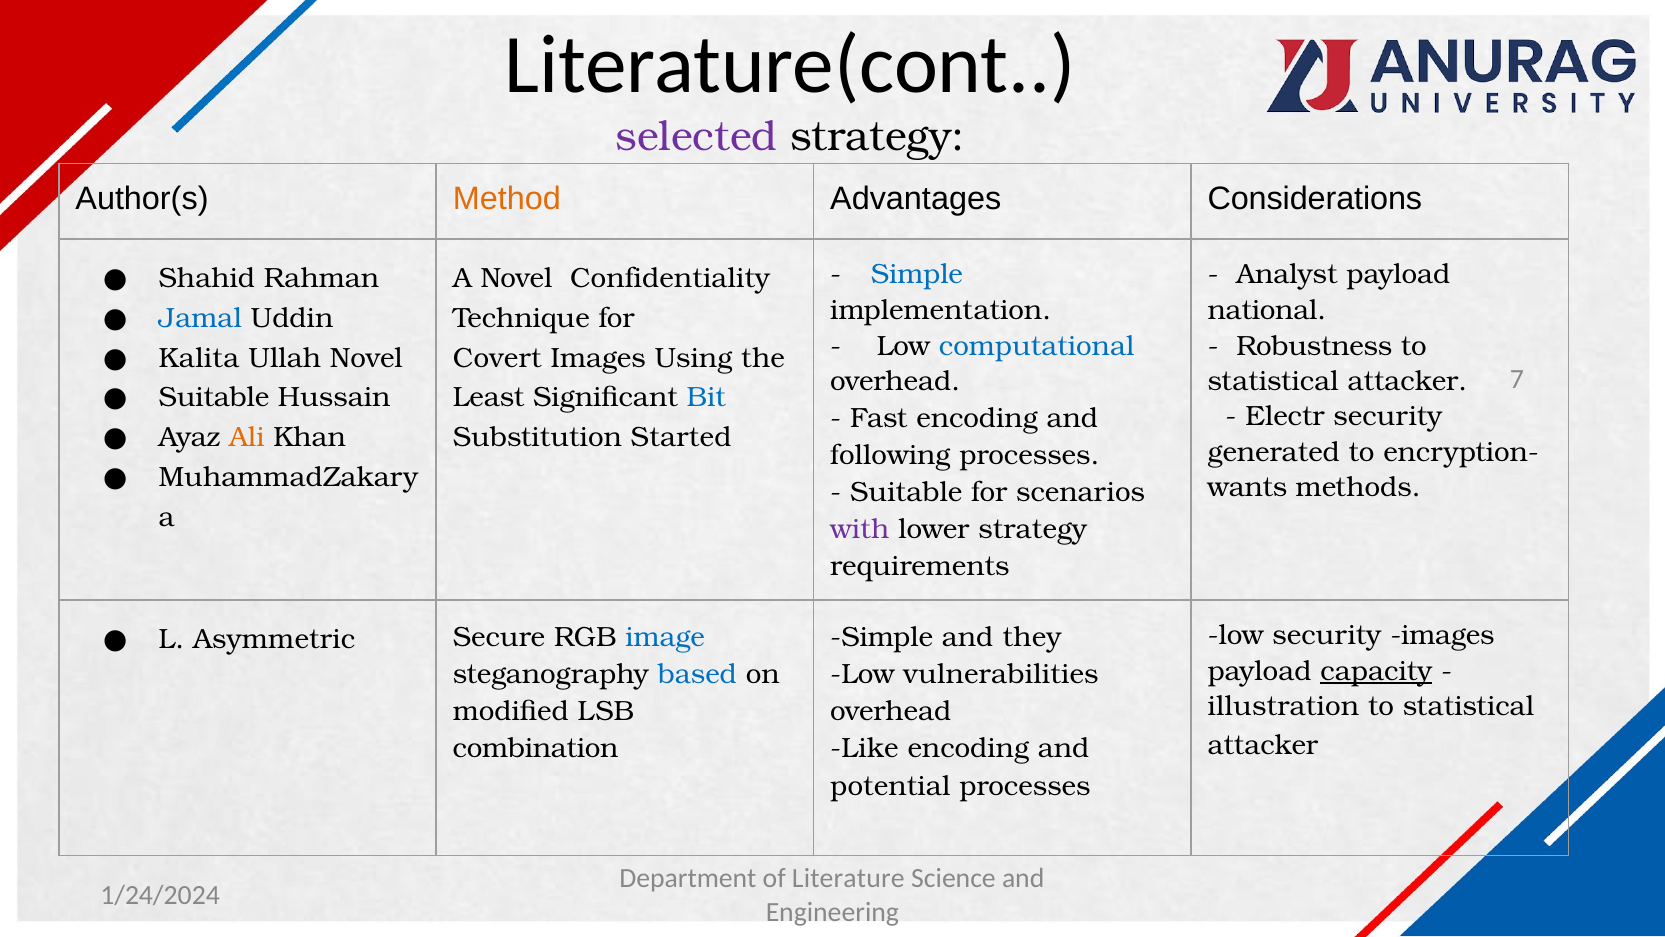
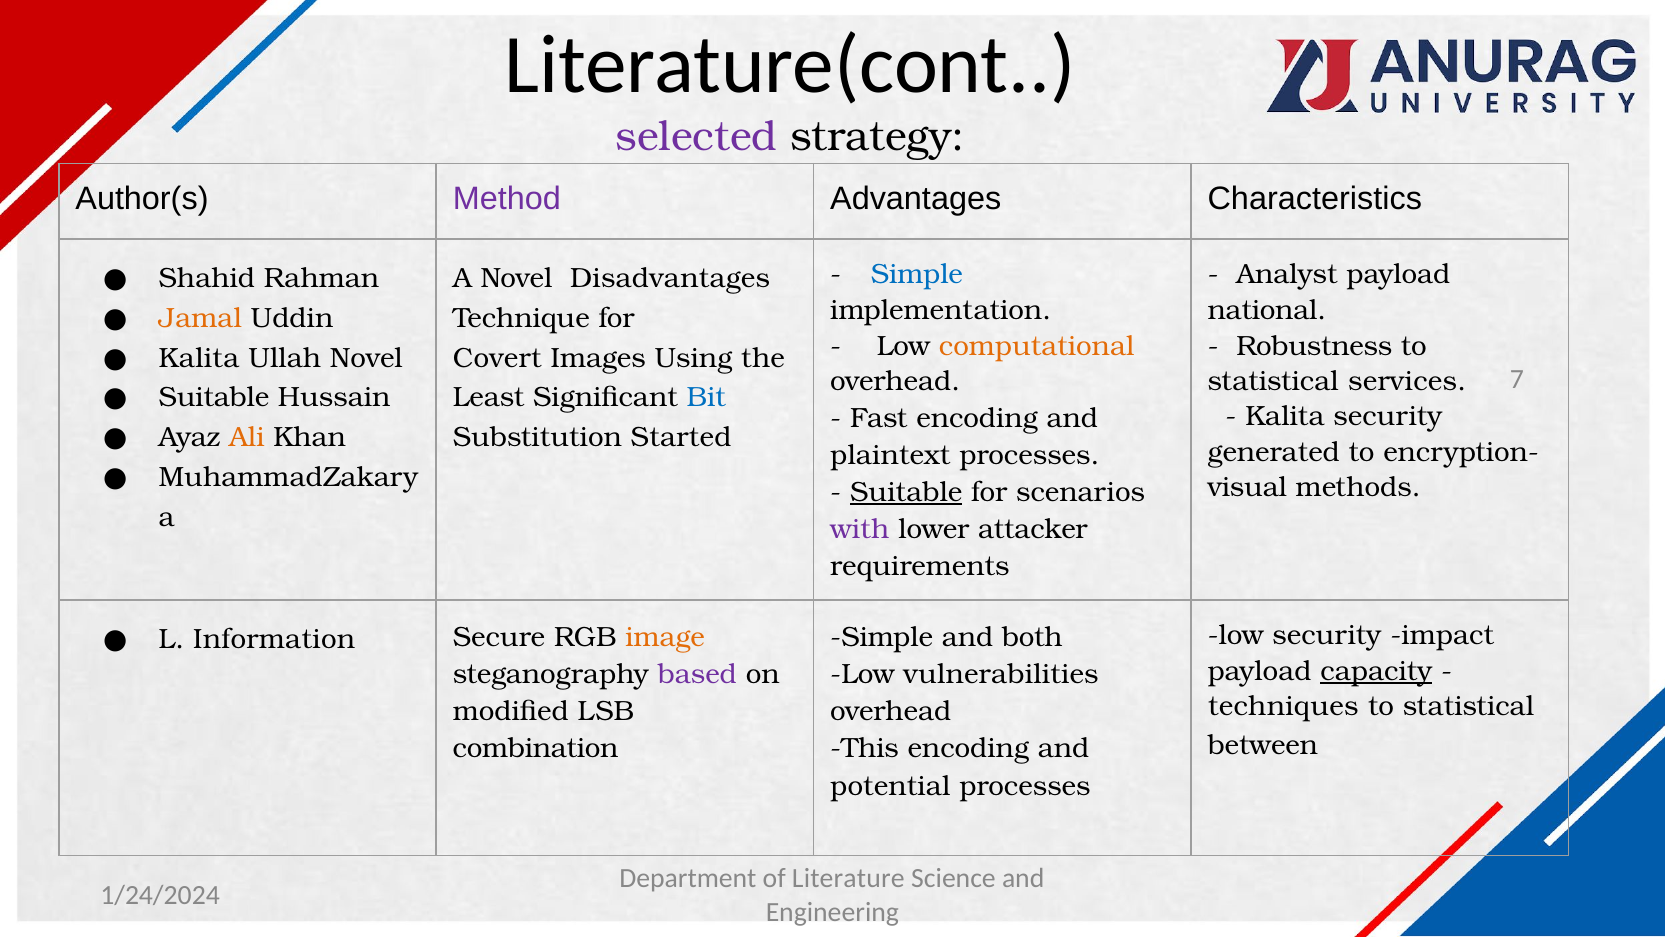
Method colour: orange -> purple (507, 199)
Considerations: Considerations -> Characteristics (1315, 199)
Confidentiality: Confidentiality -> Disadvantages (670, 278)
Jamal colour: blue -> orange (200, 318)
computational colour: blue -> orange (1037, 346)
attacker: attacker -> services (1407, 381)
Electr: Electr -> Kalita (1285, 416)
following: following -> plaintext (890, 455)
wants: wants -> visual (1247, 487)
Suitable underline: none -> present (906, 492)
lower strategy: strategy -> attacker (1033, 529)
security images: images -> impact (1442, 635)
they: they -> both (1032, 637)
Asymmetric: Asymmetric -> Information (274, 639)
image colour: blue -> orange (665, 637)
based colour: blue -> purple (697, 674)
illustration: illustration -> techniques (1283, 706)
attacker: attacker -> between (1263, 745)
Like: Like -> This (865, 748)
